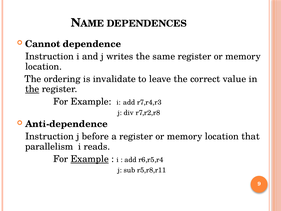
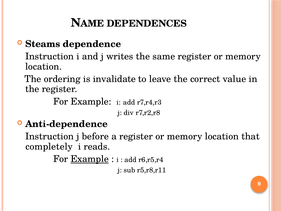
Cannot: Cannot -> Steams (43, 44)
the underline: present -> none (32, 89)
parallelism: parallelism -> completely (49, 146)
